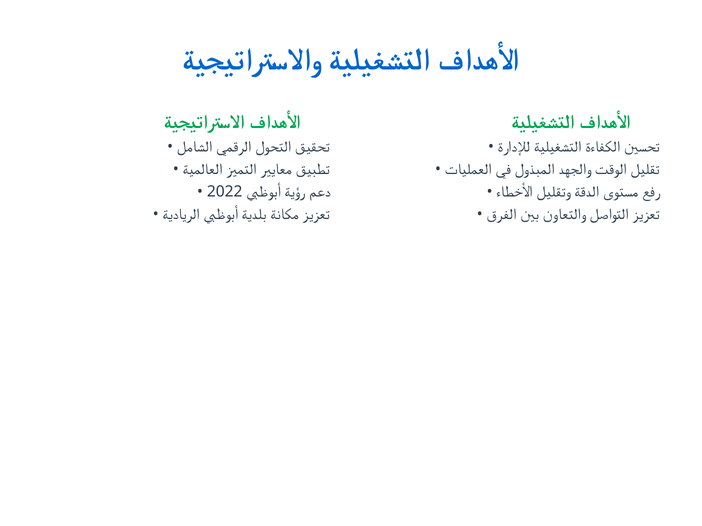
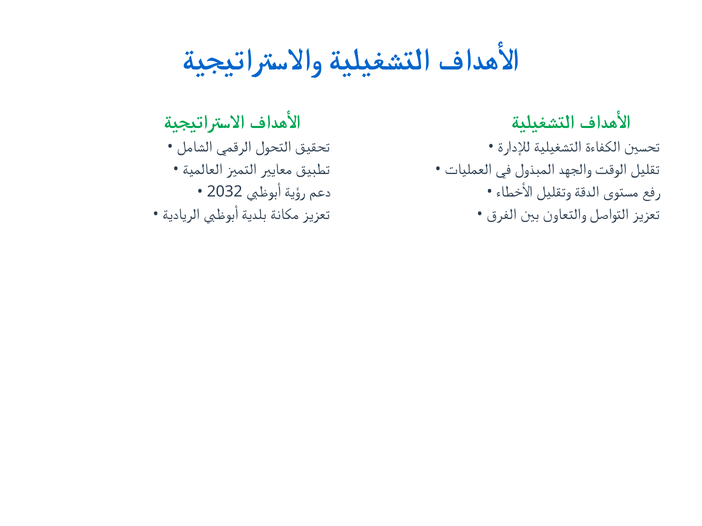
2022: 2022 -> 2032 (225, 192)
